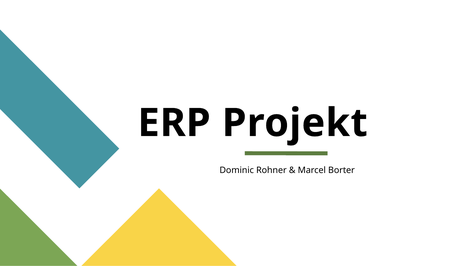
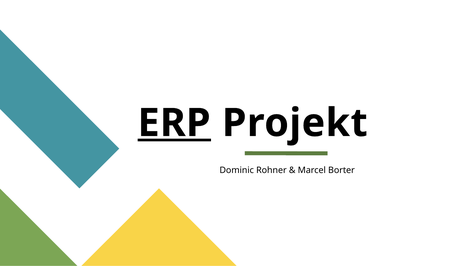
ERP underline: none -> present (174, 123)
